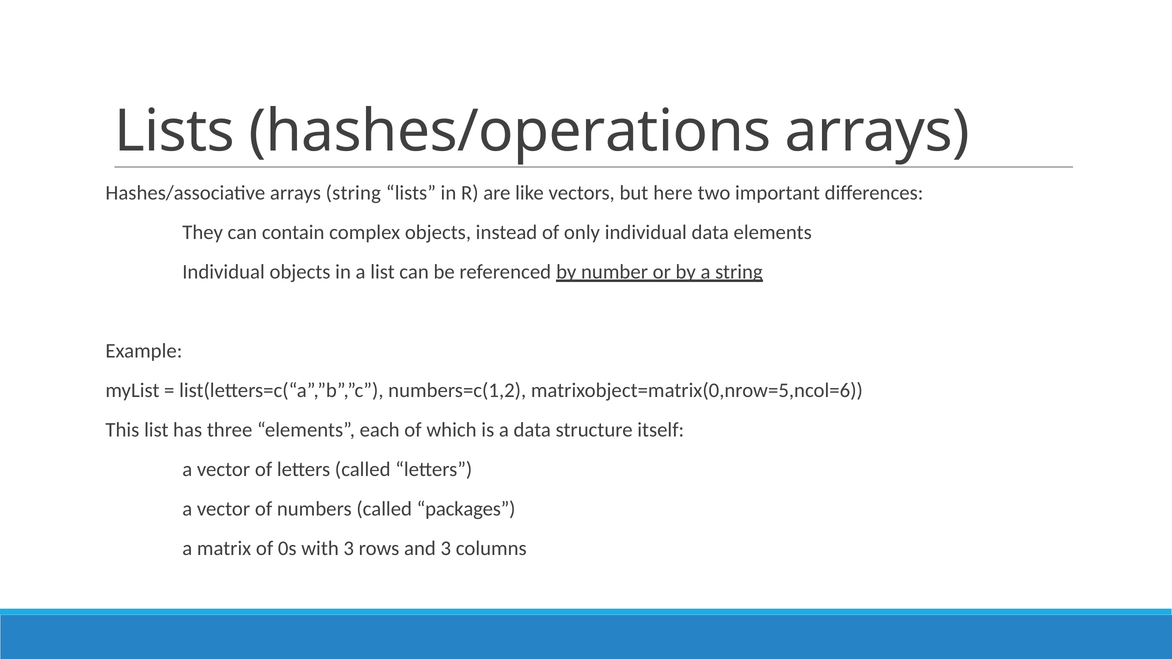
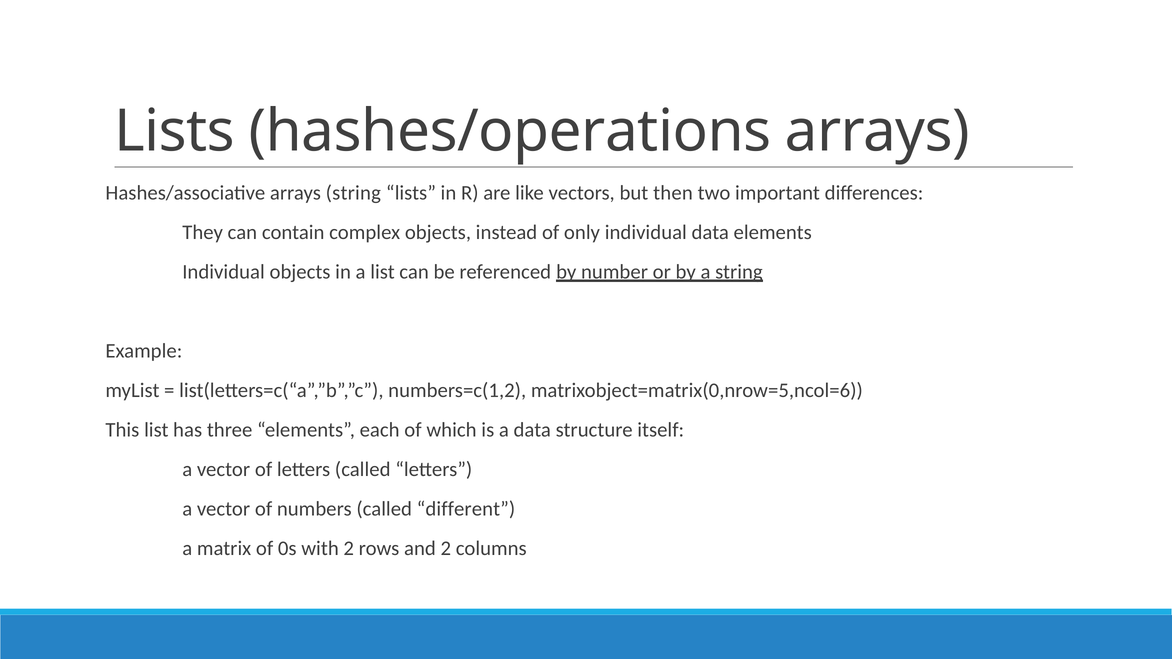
here: here -> then (673, 193)
packages: packages -> different (466, 509)
with 3: 3 -> 2 (349, 549)
and 3: 3 -> 2 (446, 549)
